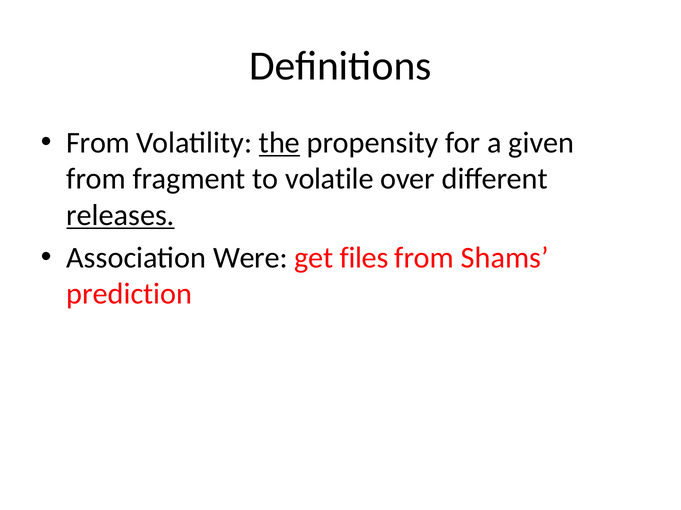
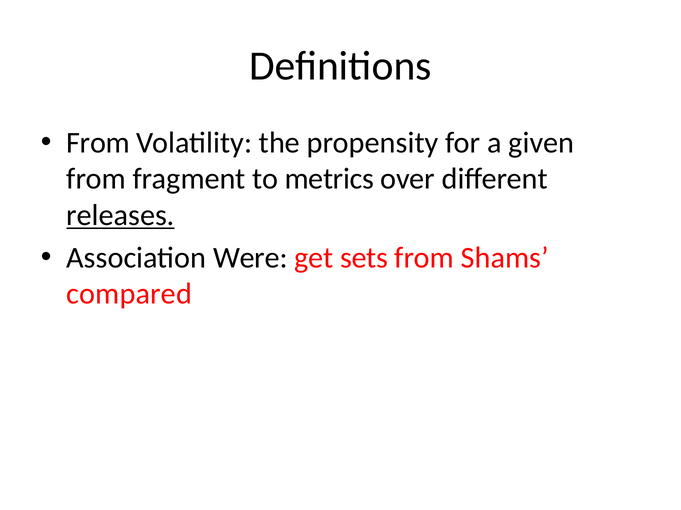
the underline: present -> none (279, 143)
volatile: volatile -> metrics (329, 179)
files: files -> sets (364, 258)
prediction: prediction -> compared (129, 294)
